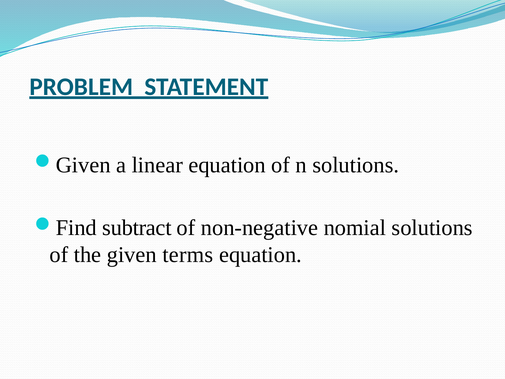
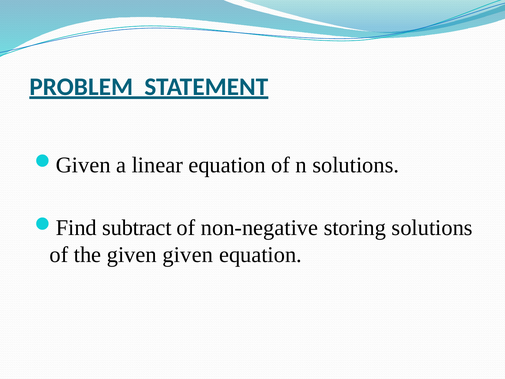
nomial: nomial -> storing (355, 228)
given terms: terms -> given (188, 255)
